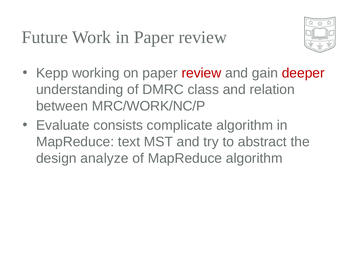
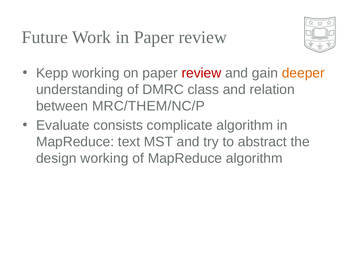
deeper colour: red -> orange (303, 73)
MRC/WORK/NC/P: MRC/WORK/NC/P -> MRC/THEM/NC/P (149, 106)
design analyze: analyze -> working (105, 159)
